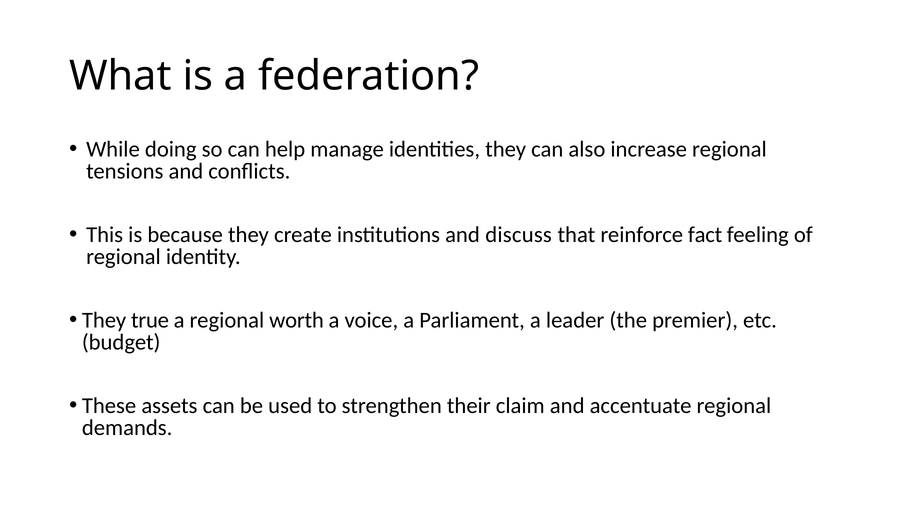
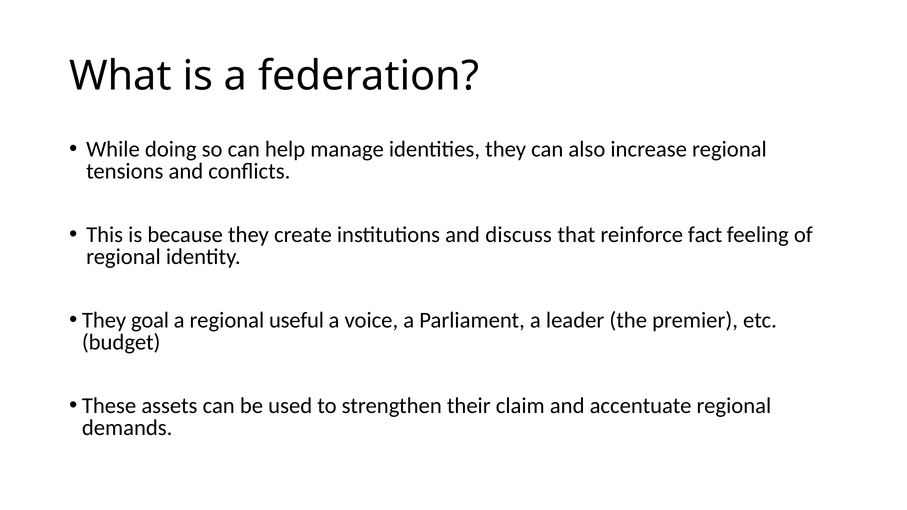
true: true -> goal (150, 320)
worth: worth -> useful (297, 320)
